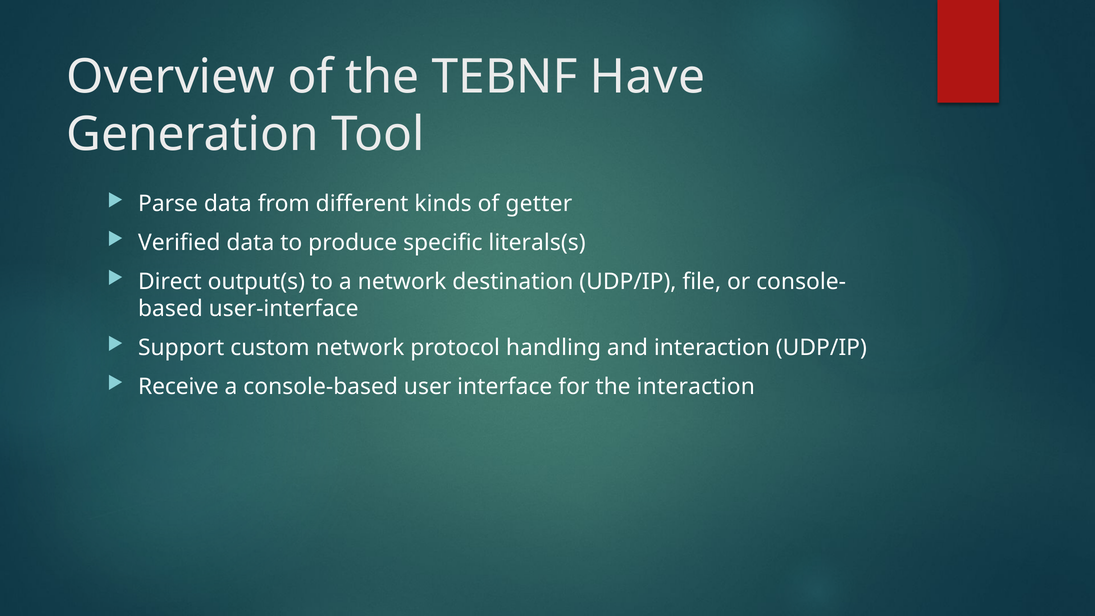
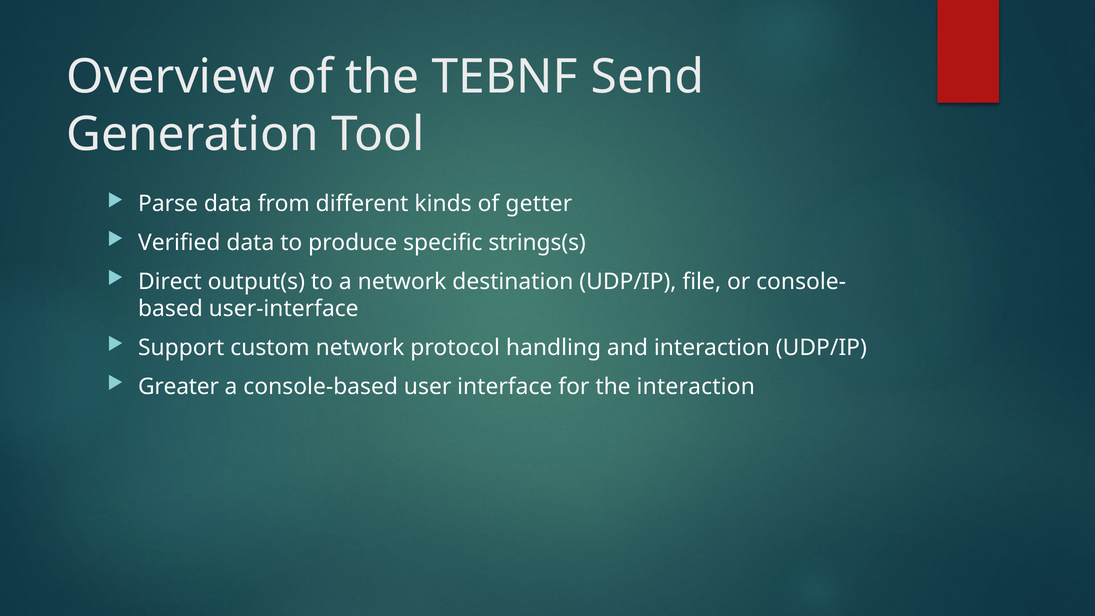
Have: Have -> Send (648, 77)
literals(s: literals(s -> strings(s (537, 243)
Receive: Receive -> Greater (178, 387)
